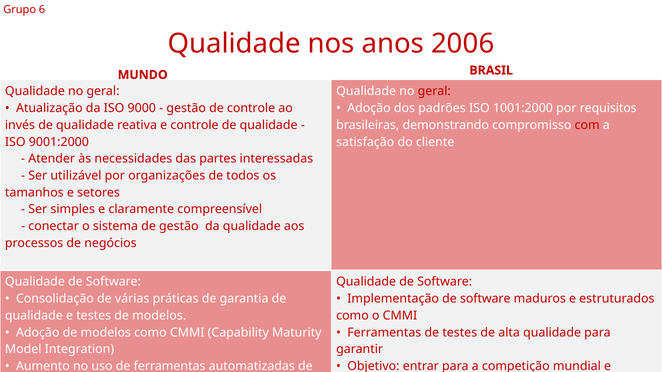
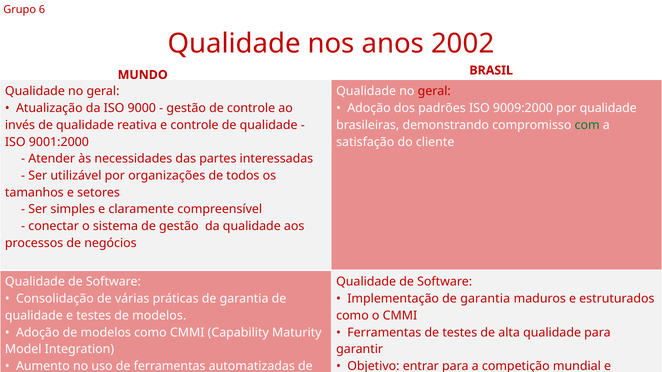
2006: 2006 -> 2002 (463, 44)
1001:2000: 1001:2000 -> 9009:2000 (523, 108)
por requisitos: requisitos -> qualidade (608, 108)
com colour: red -> green (587, 125)
software: software -> garantia (485, 299)
